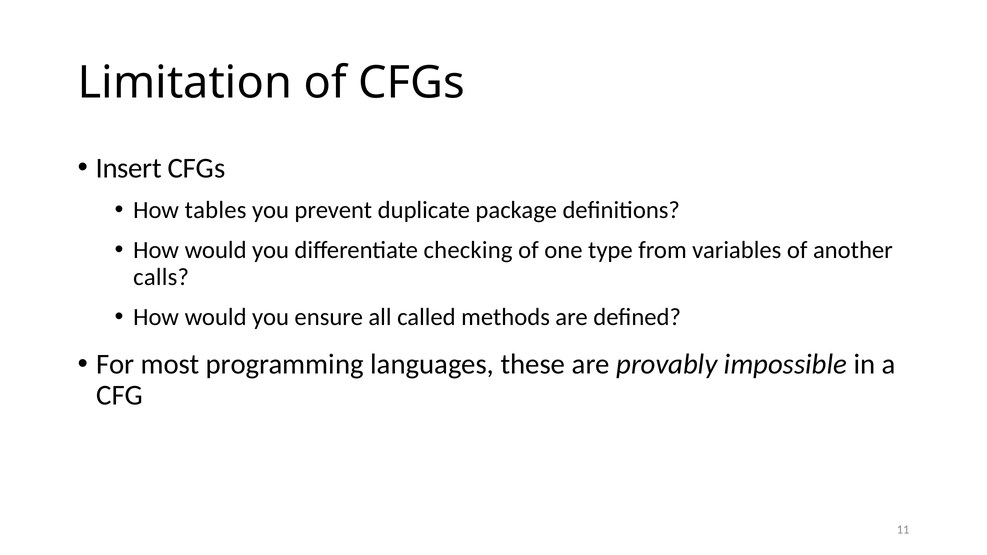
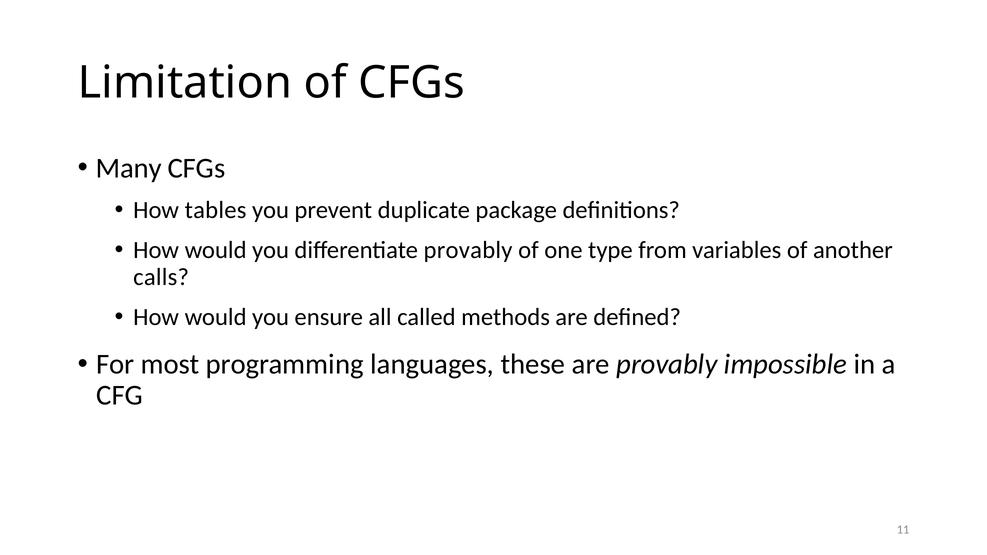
Insert: Insert -> Many (129, 168)
differentiate checking: checking -> provably (468, 250)
